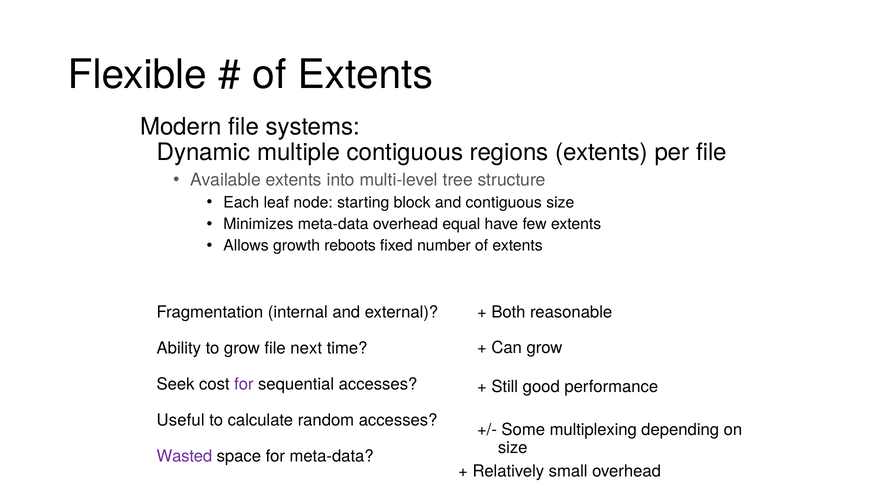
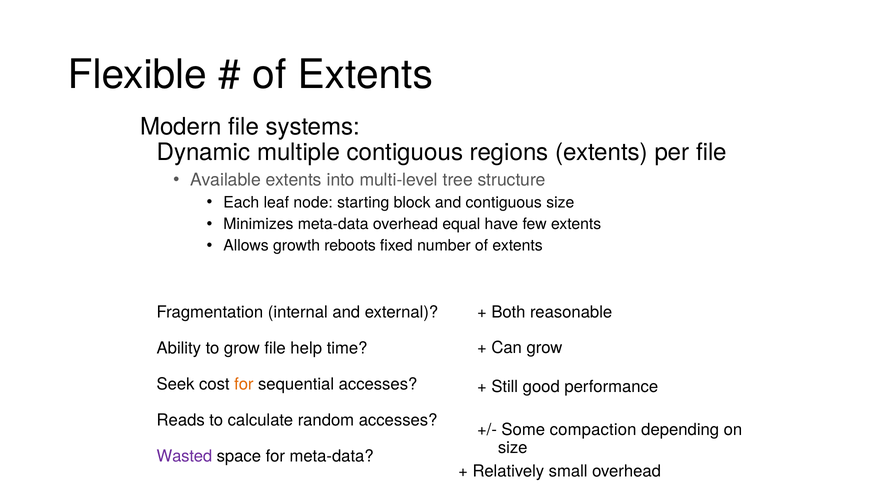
next: next -> help (306, 348)
for colour: purple -> orange (244, 384)
Useful: Useful -> Reads (181, 420)
multiplexing: multiplexing -> compaction (593, 430)
